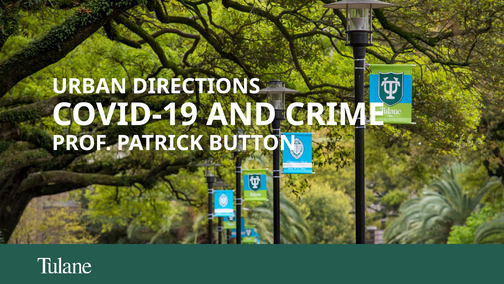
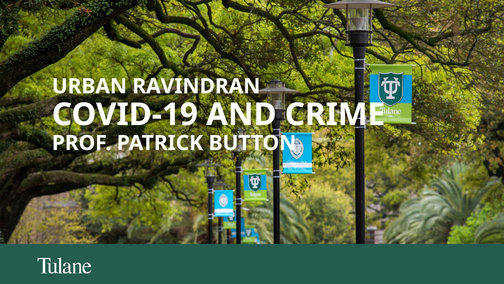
DIRECTIONS: DIRECTIONS -> RAVINDRAN (196, 86)
